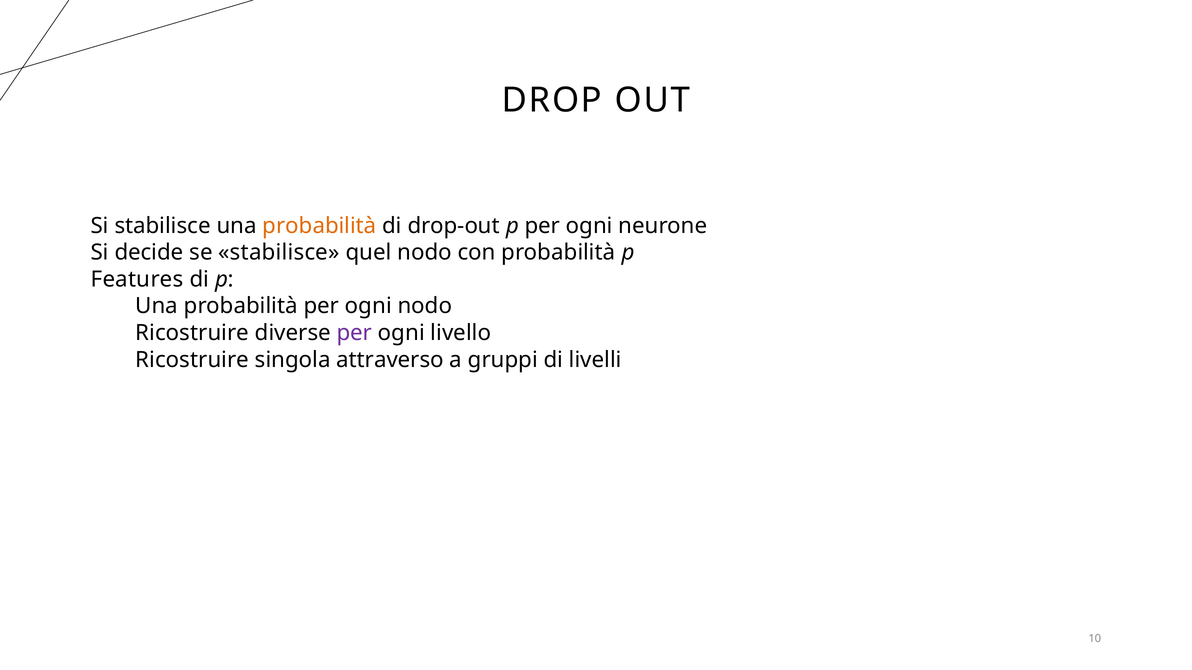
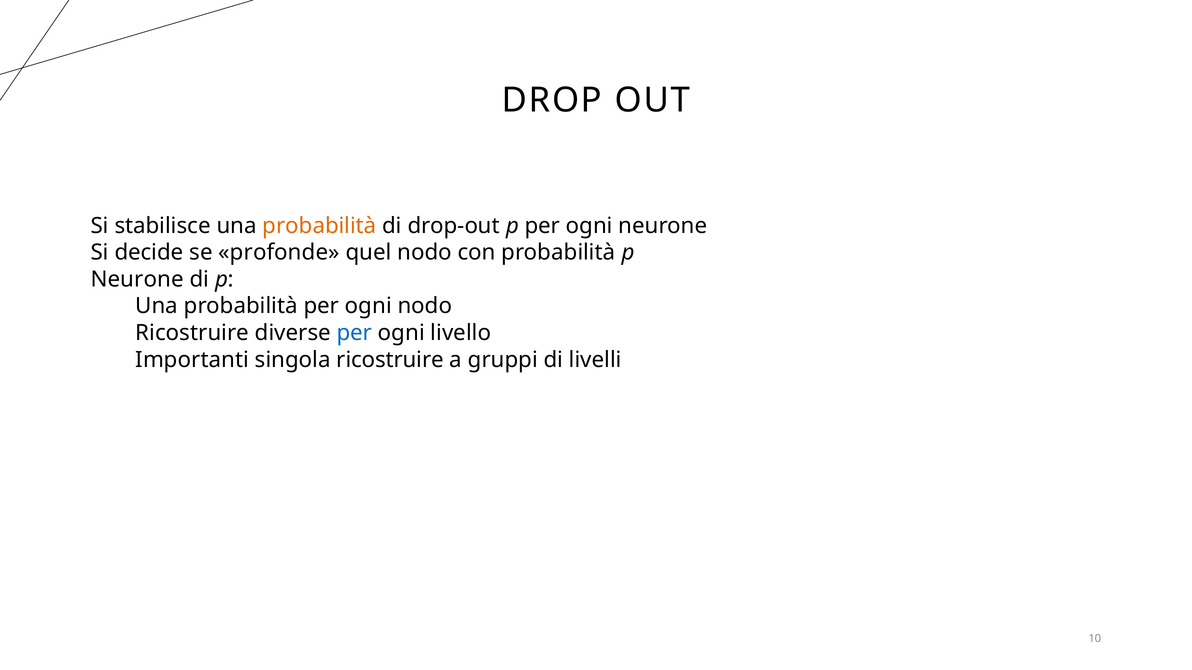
se stabilisce: stabilisce -> profonde (279, 253)
Features: Features -> Neurone (137, 279)
per colour: purple -> blue (354, 333)
Ricostruire: Ricostruire -> Importanti (192, 360)
singola attraverso: attraverso -> ricostruire (390, 360)
